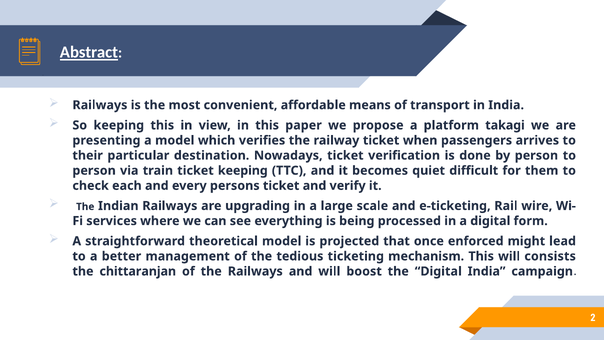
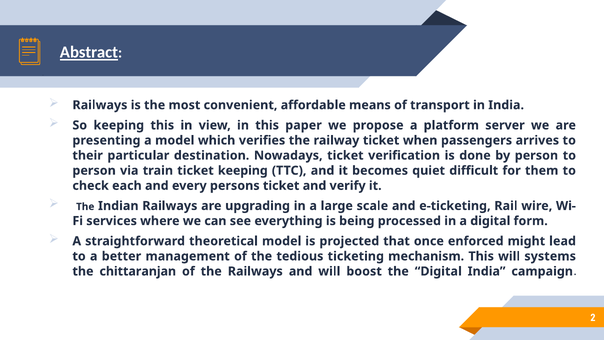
takagi: takagi -> server (505, 125)
consists: consists -> systems (550, 256)
